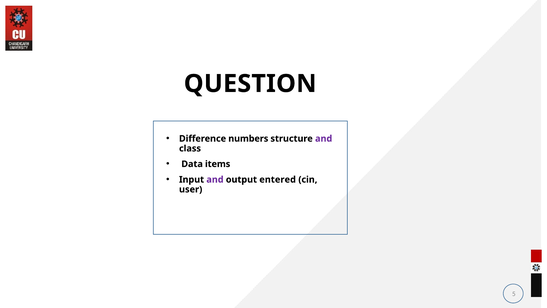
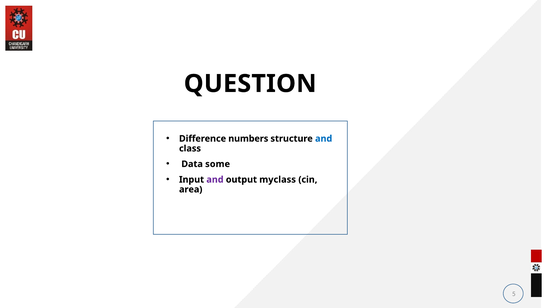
and colour: purple -> blue (324, 138)
items: items -> some (218, 164)
entered: entered -> myclass (278, 179)
user: user -> area (191, 189)
